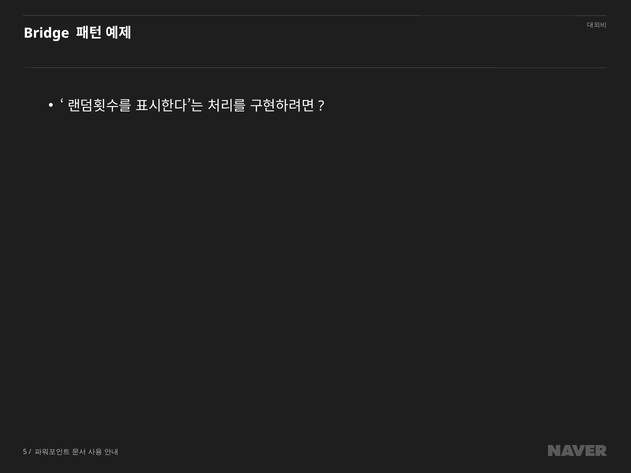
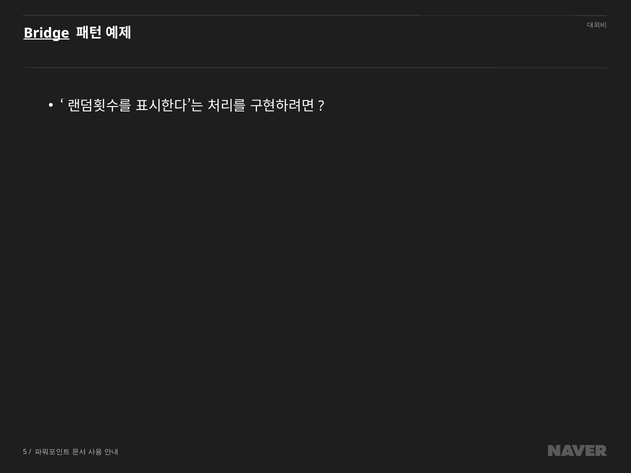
Bridge underline: none -> present (46, 33)
